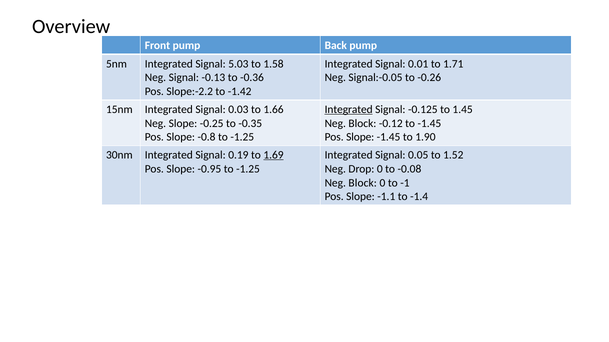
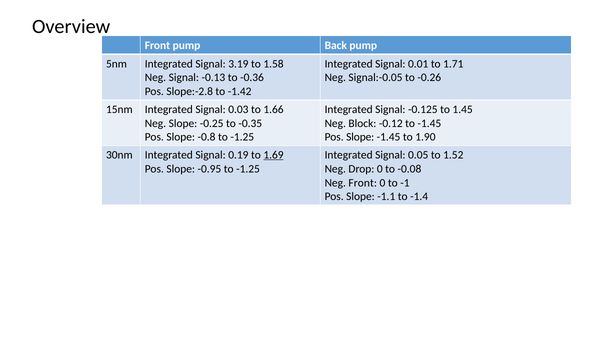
5.03: 5.03 -> 3.19 (238, 64)
Slope:-2.2: Slope:-2.2 -> Slope:-2.8 (190, 92)
Integrated underline: present -> none (349, 110)
Block: Block -> Front (363, 183)
